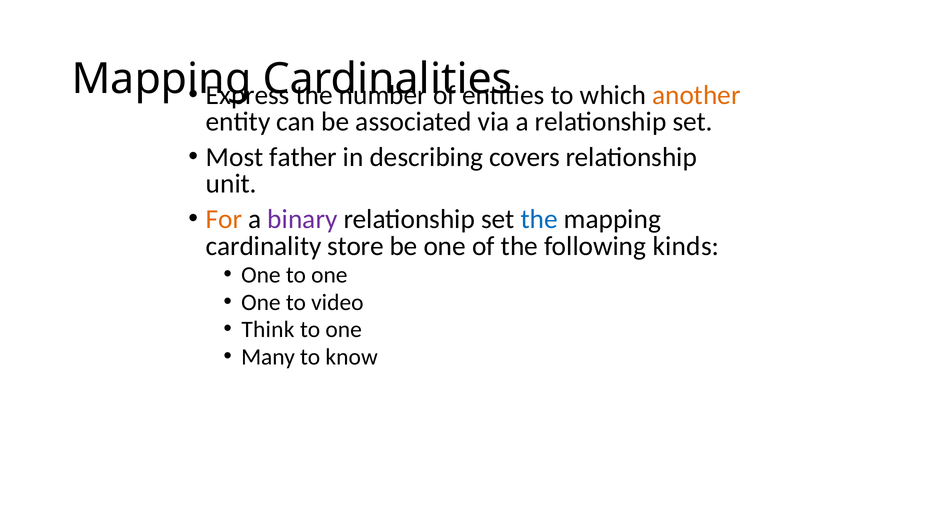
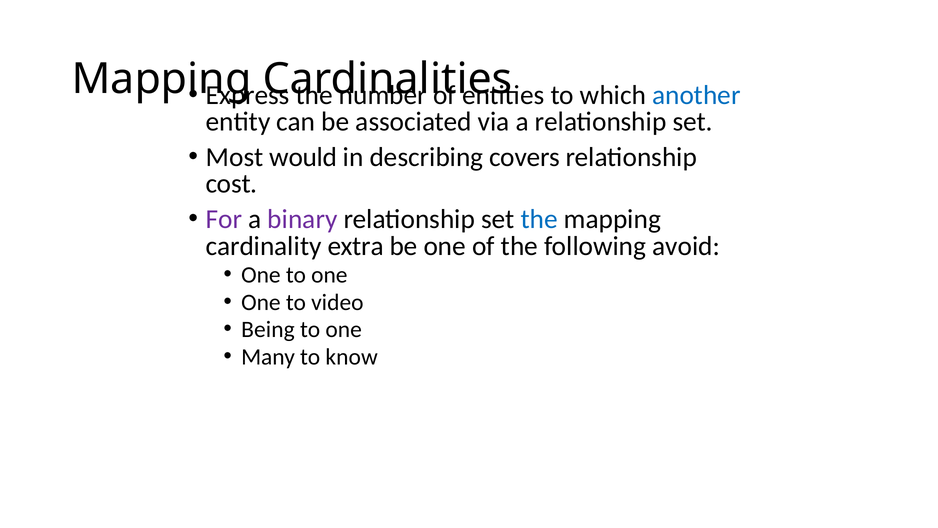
another colour: orange -> blue (696, 95)
father: father -> would (303, 157)
unit: unit -> cost (231, 184)
For colour: orange -> purple (224, 219)
store: store -> extra (356, 246)
kinds: kinds -> avoid (686, 246)
Think: Think -> Being (268, 329)
